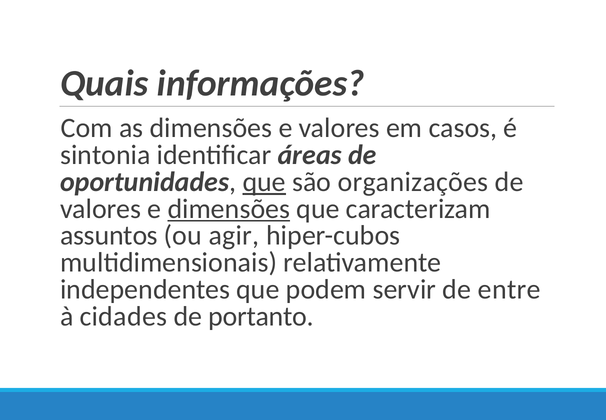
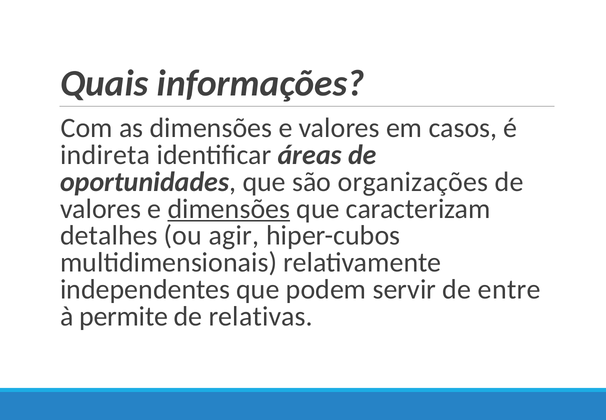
sintonia: sintonia -> indireta (105, 155)
que underline: present -> none (264, 182)
assuntos: assuntos -> detalhes (109, 235)
cidades: cidades -> permite (124, 316)
portanto: portanto -> relativas (261, 316)
